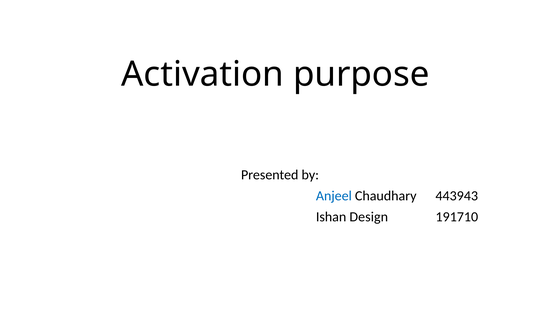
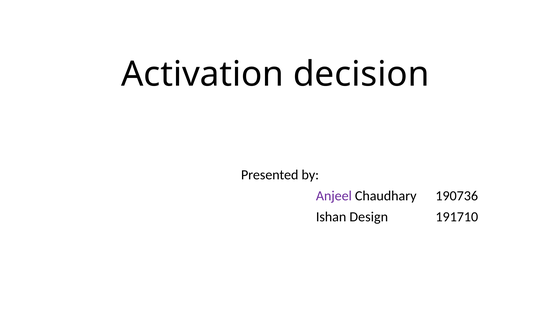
purpose: purpose -> decision (361, 74)
Anjeel colour: blue -> purple (334, 196)
443943: 443943 -> 190736 (457, 196)
